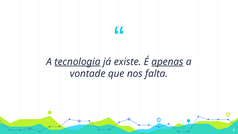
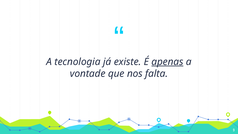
tecnologia underline: present -> none (77, 62)
